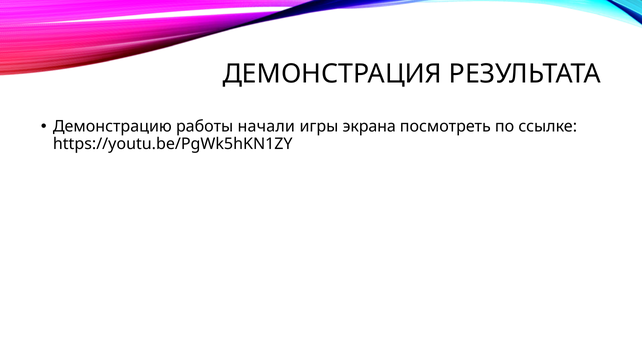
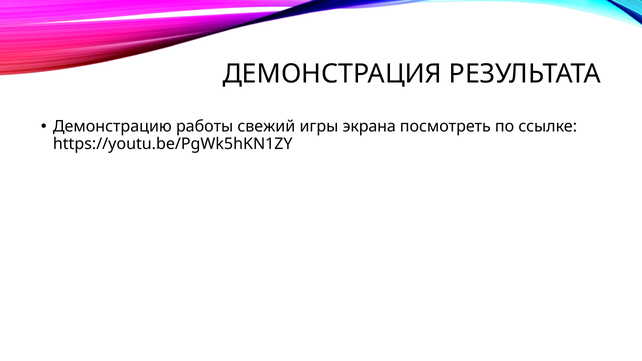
начали: начали -> свежий (266, 127)
